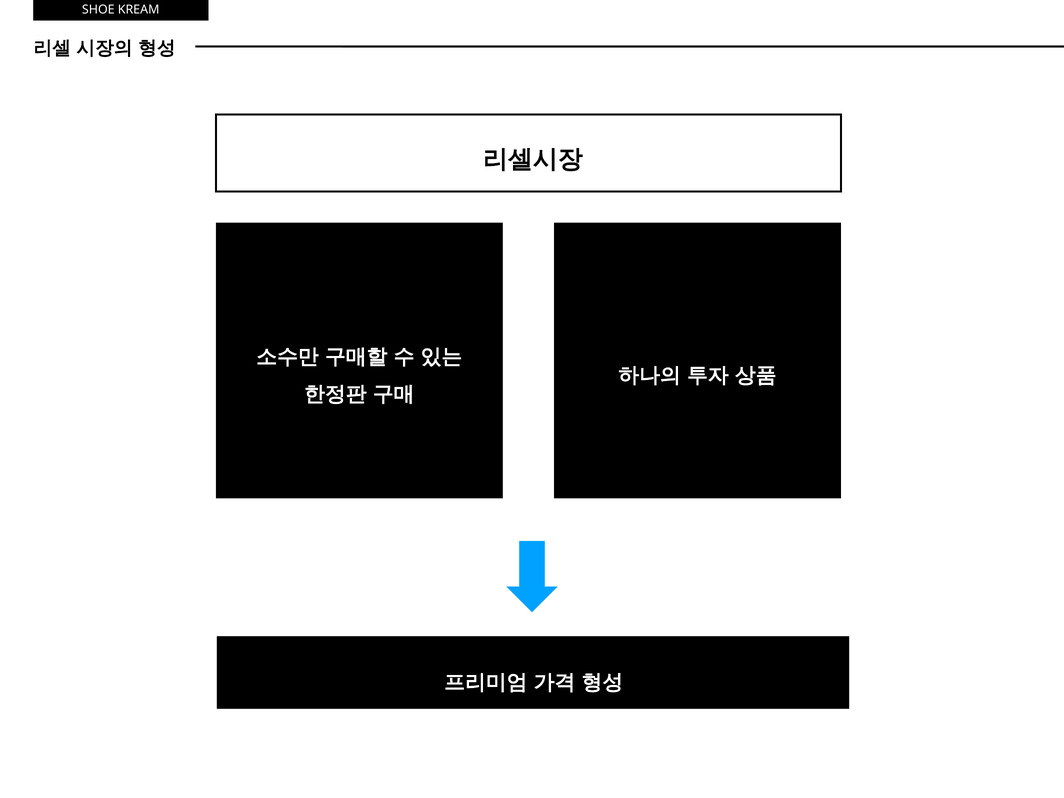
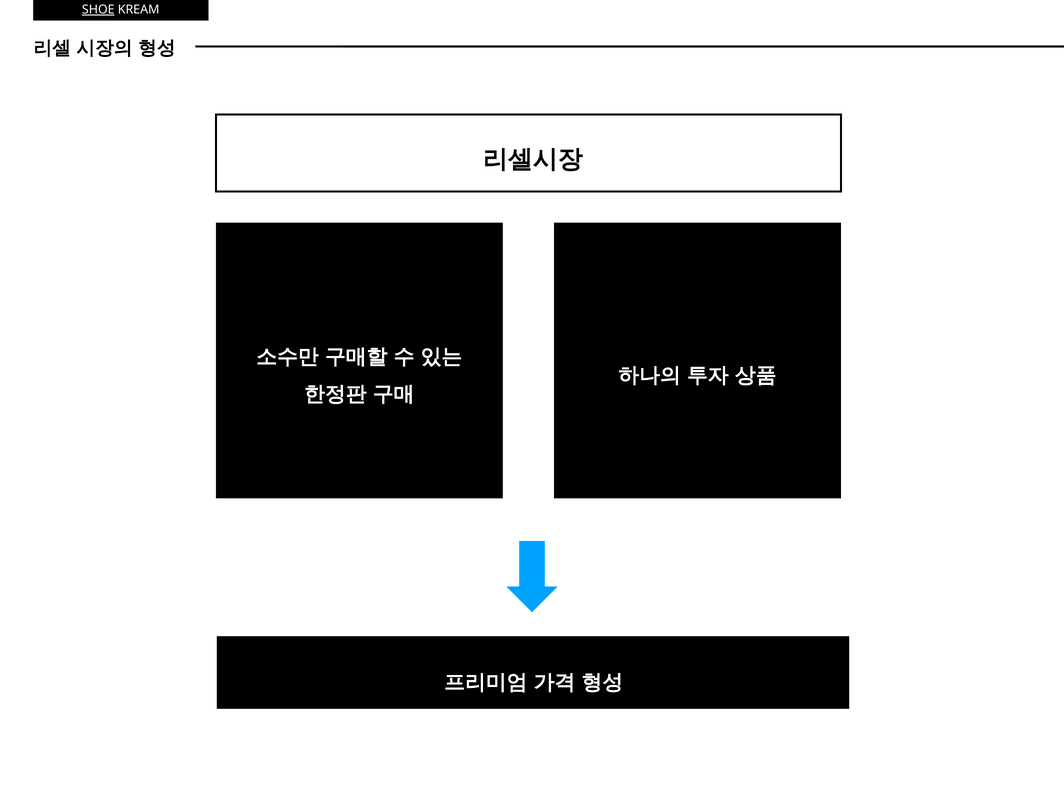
SHOE underline: none -> present (98, 10)
